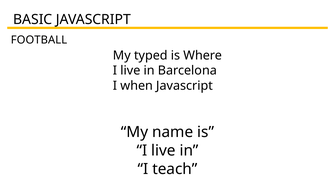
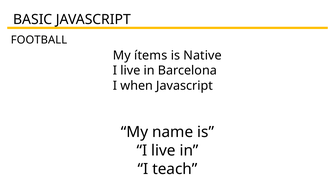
typed: typed -> ítems (151, 55)
Where: Where -> Native (203, 55)
